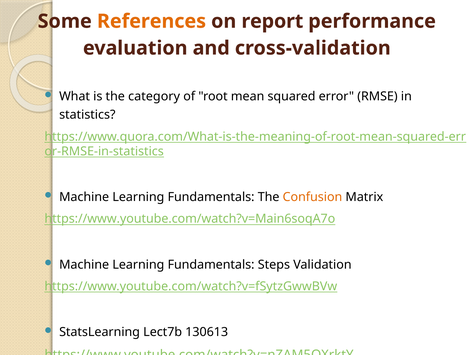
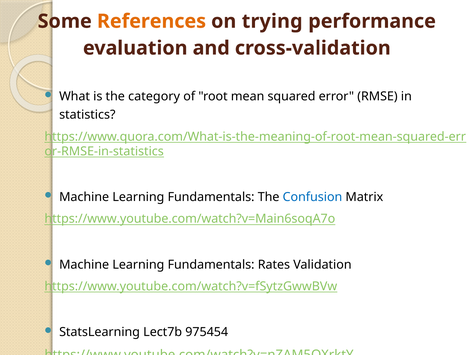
report: report -> trying (272, 21)
Confusion colour: orange -> blue (312, 197)
Steps: Steps -> Rates (274, 265)
130613: 130613 -> 975454 (207, 333)
